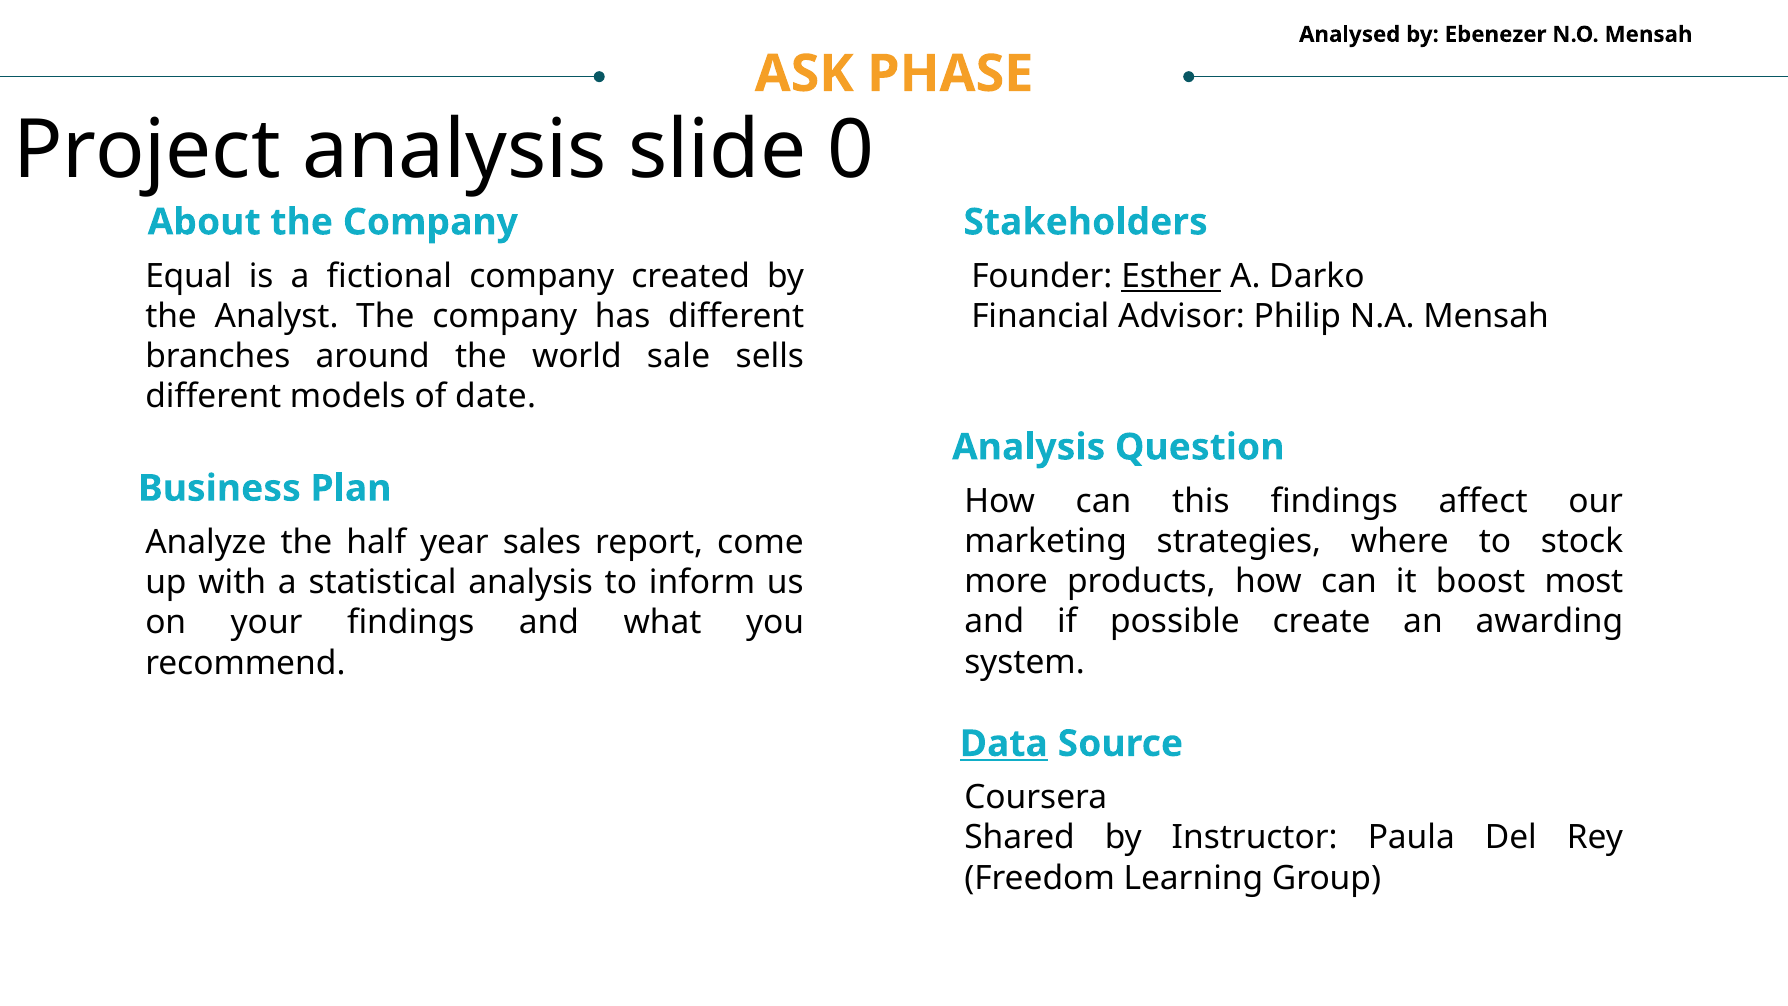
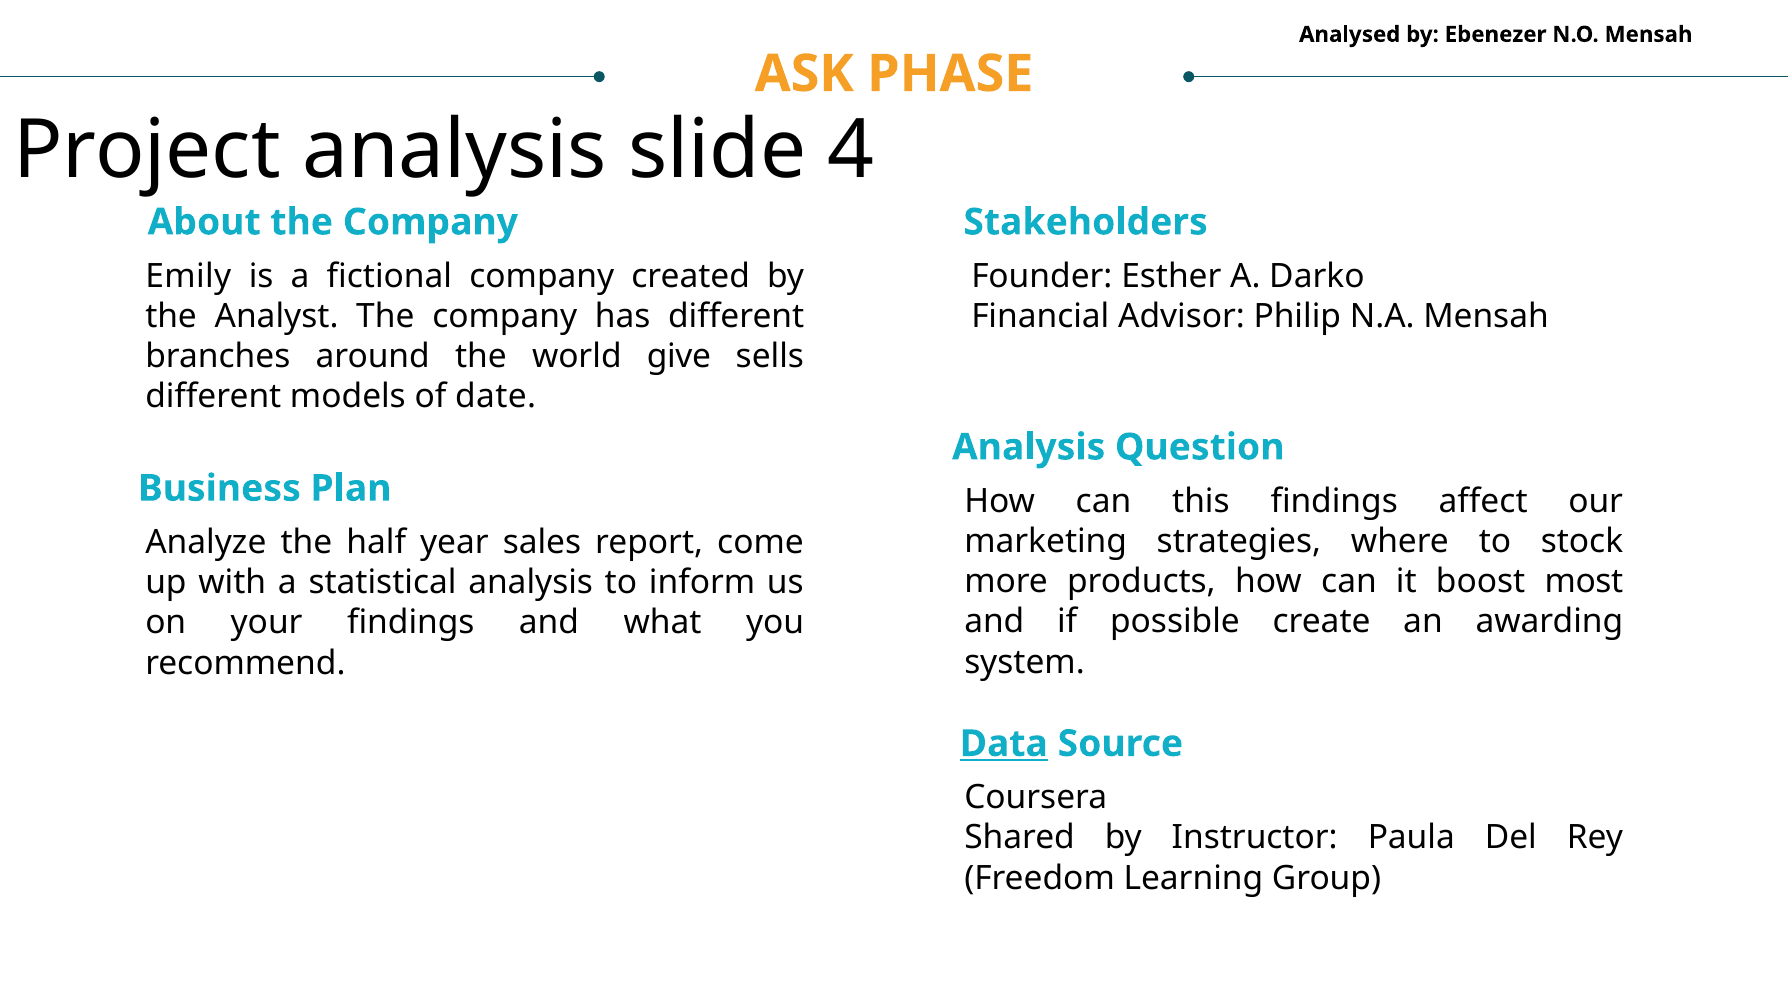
0: 0 -> 4 (851, 150)
Equal: Equal -> Emily (188, 276)
Esther underline: present -> none (1171, 276)
sale: sale -> give (679, 356)
